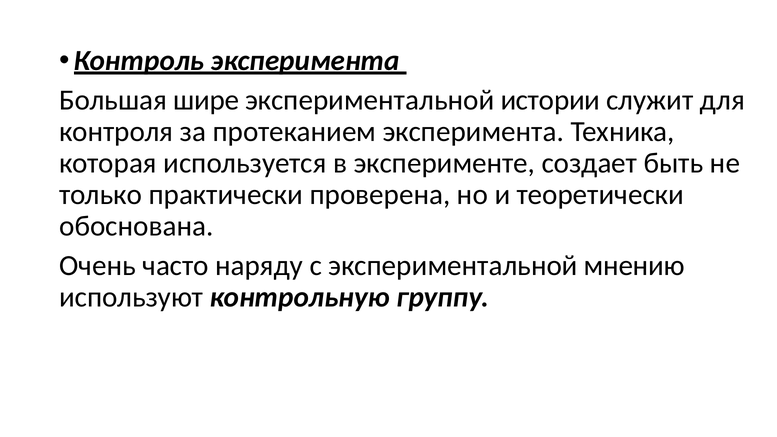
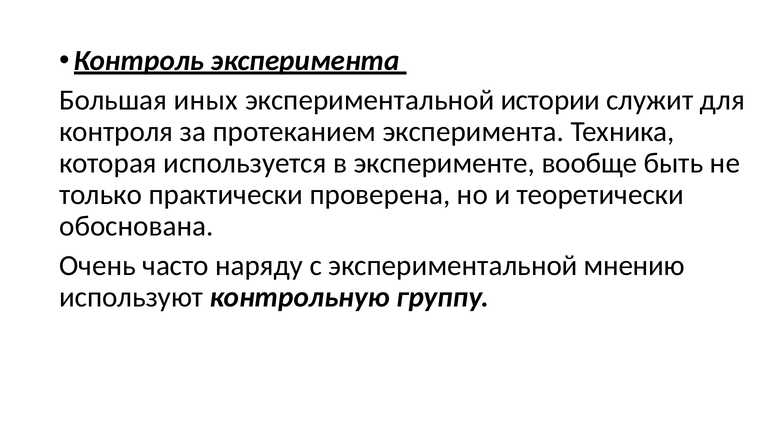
шире: шире -> иных (206, 100)
создает: создает -> вообще (589, 163)
